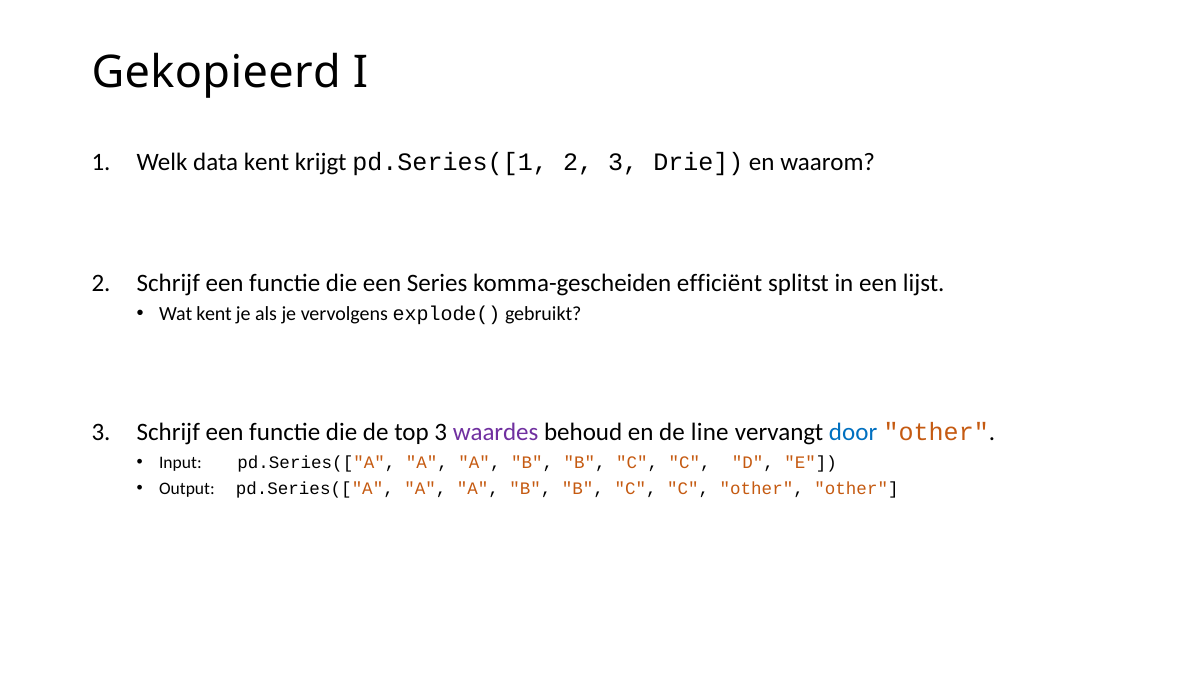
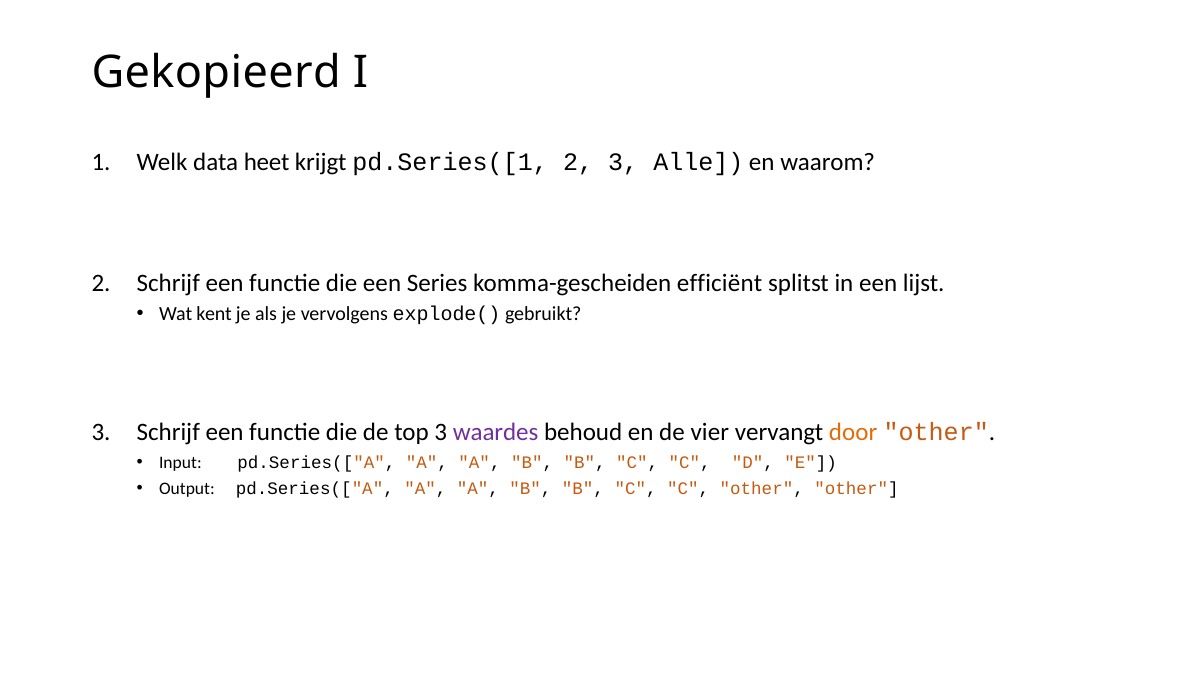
data kent: kent -> heet (267, 162)
Drie: Drie -> Alle (698, 162)
line: line -> vier (710, 432)
door colour: blue -> orange (853, 432)
